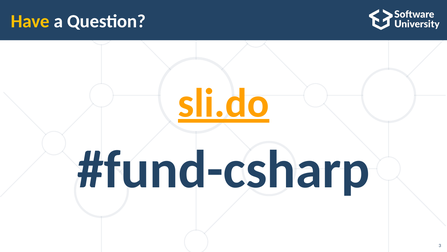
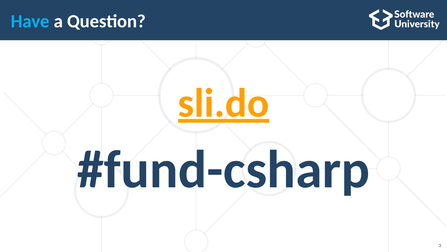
Have colour: yellow -> light blue (30, 21)
